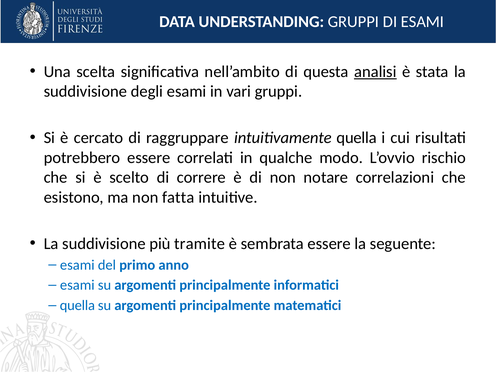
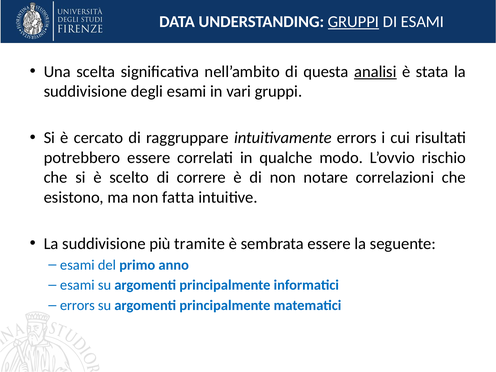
GRUPPI underline: none -> present (354, 22)
intuitivamente quella: quella -> errors (357, 138)
quella: quella -> errors (77, 305)
